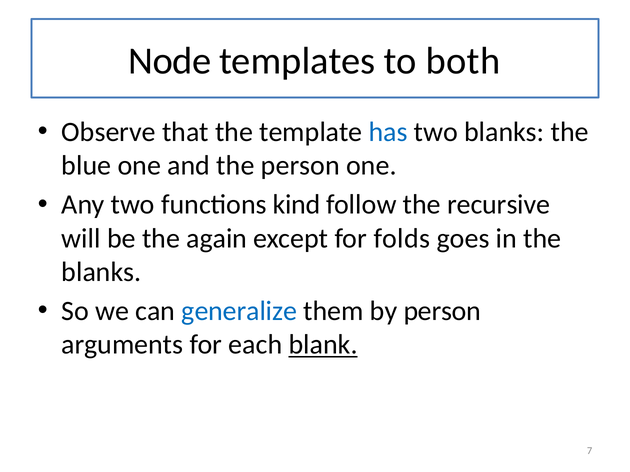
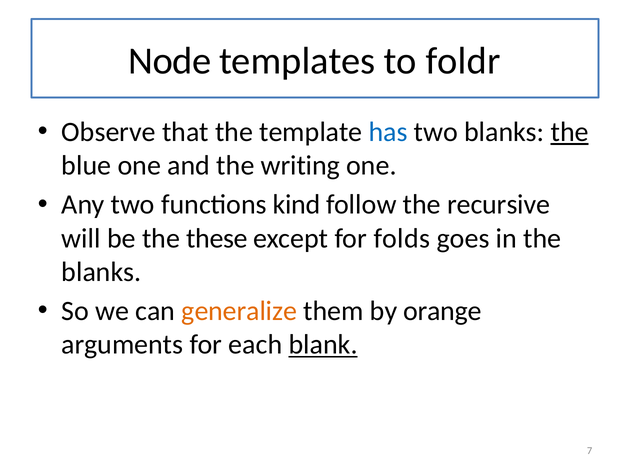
both: both -> foldr (463, 61)
the underline: none -> present (570, 132)
the person: person -> writing (300, 166)
again: again -> these (217, 239)
generalize colour: blue -> orange (239, 311)
by person: person -> orange (442, 311)
